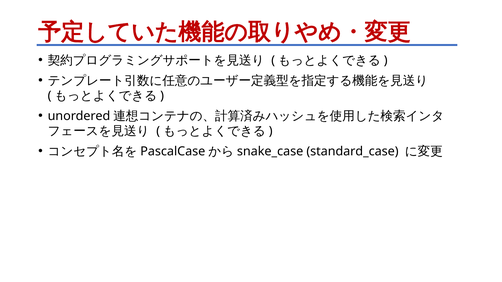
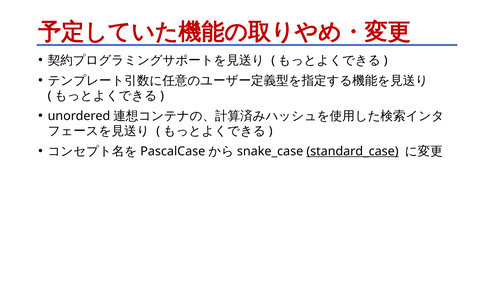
standard_case underline: none -> present (353, 151)
